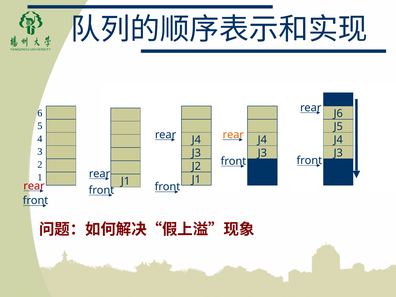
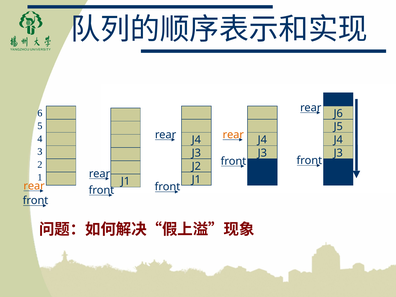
rear colour: red -> orange (34, 186)
